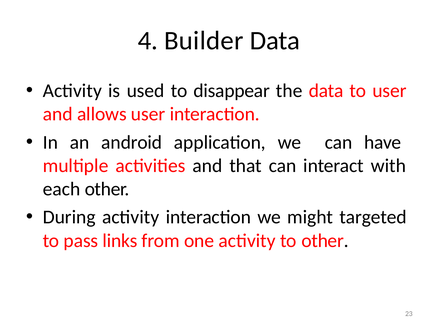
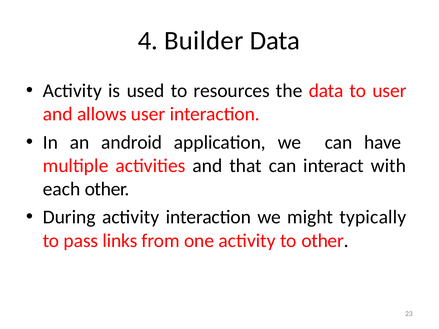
disappear: disappear -> resources (232, 91)
targeted: targeted -> typically (373, 217)
